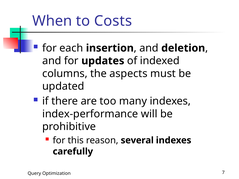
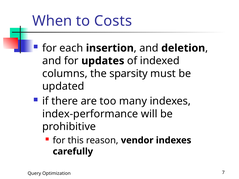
aspects: aspects -> sparsity (129, 74)
several: several -> vendor (137, 140)
